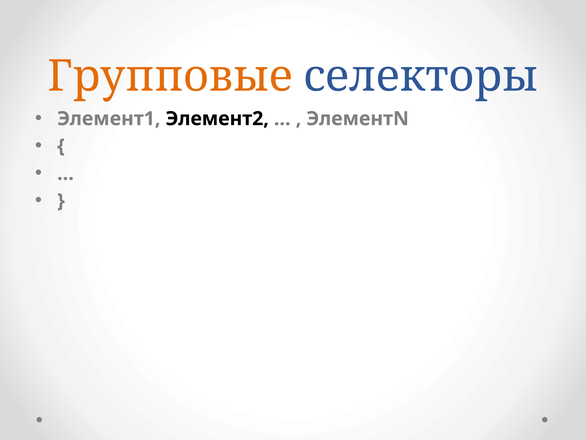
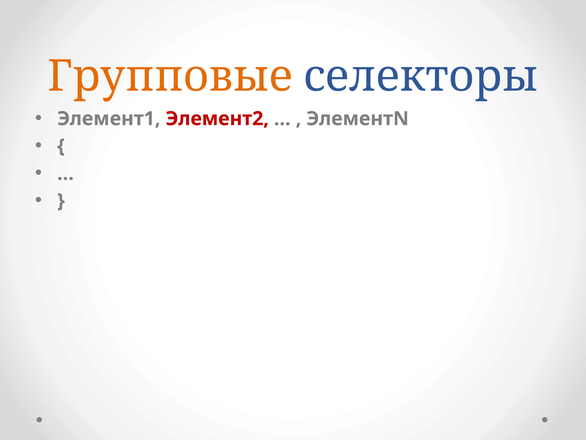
Элемент2 colour: black -> red (217, 119)
